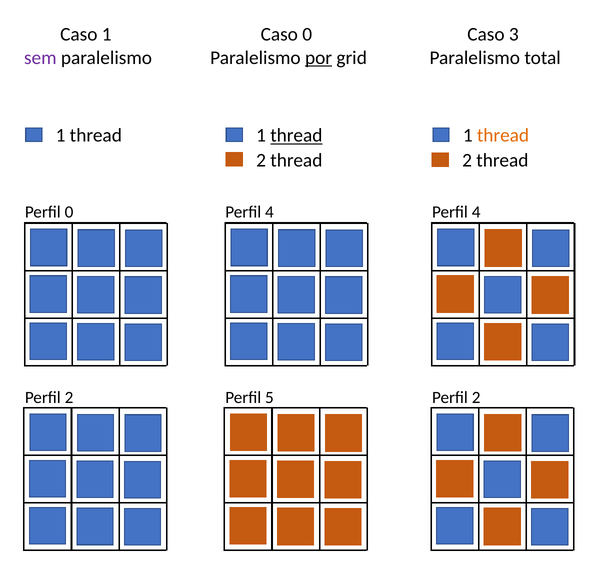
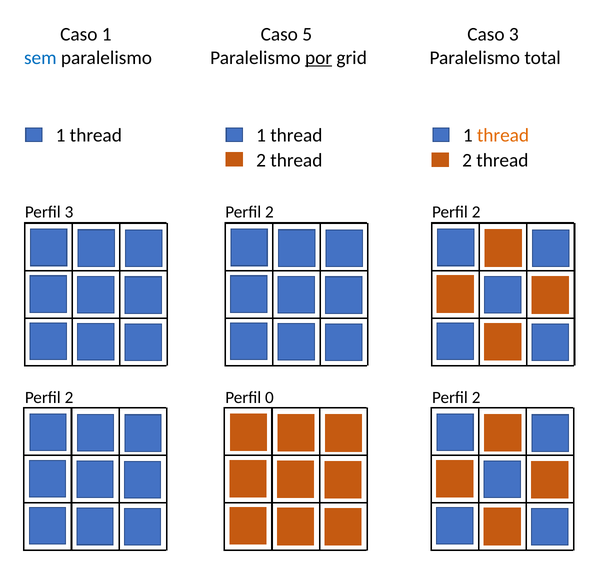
Caso 0: 0 -> 5 (307, 34)
sem colour: purple -> blue (40, 58)
thread underline: present -> none (296, 136)
Perfil 0: 0 -> 3 (69, 212)
4: 4 -> 2 (269, 212)
4: 4 -> 2 (476, 212)
5: 5 -> 0 (269, 398)
